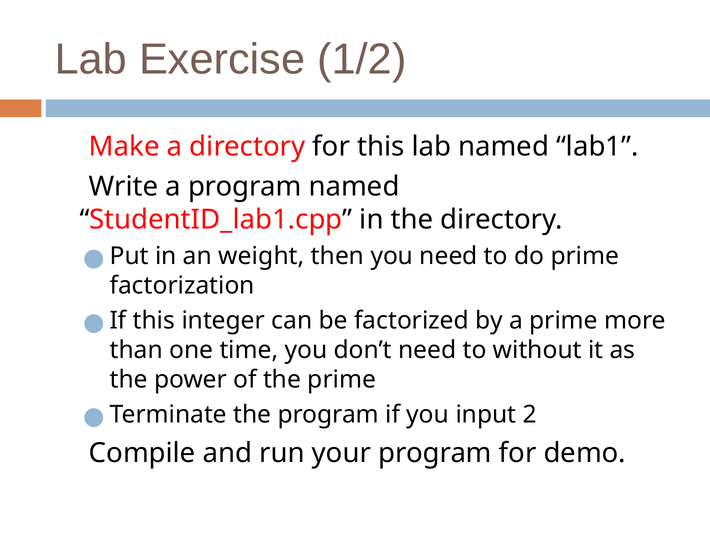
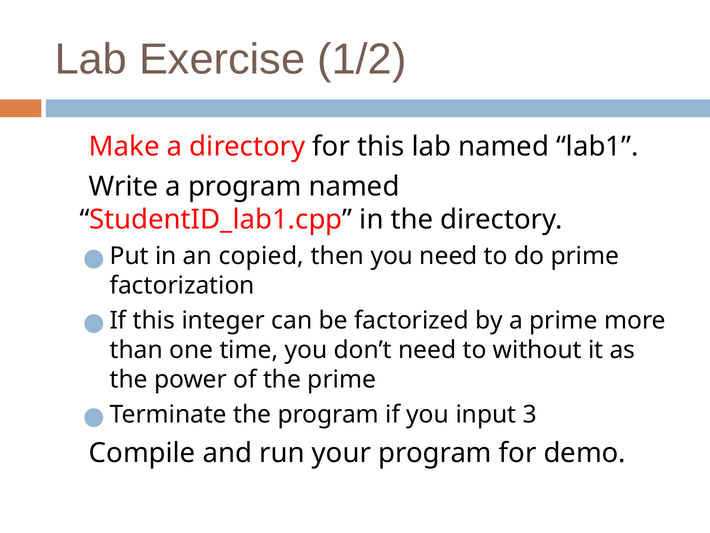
weight: weight -> copied (261, 256)
2: 2 -> 3 (530, 414)
